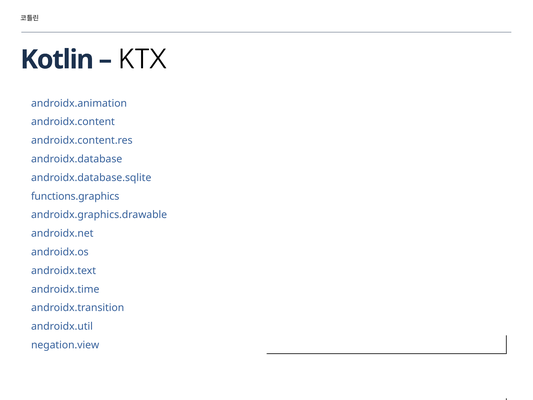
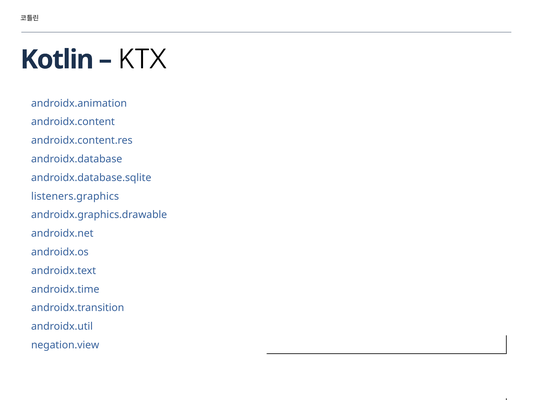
functions.graphics: functions.graphics -> listeners.graphics (75, 196)
